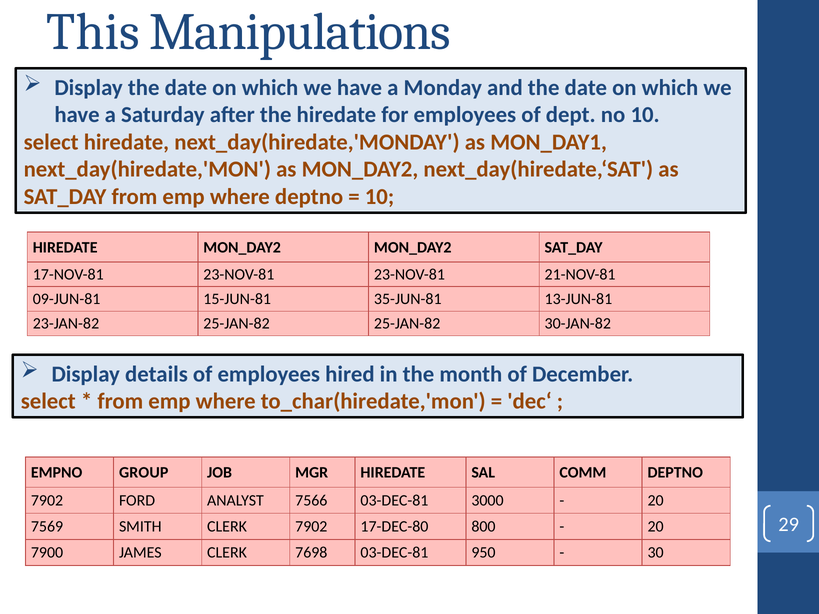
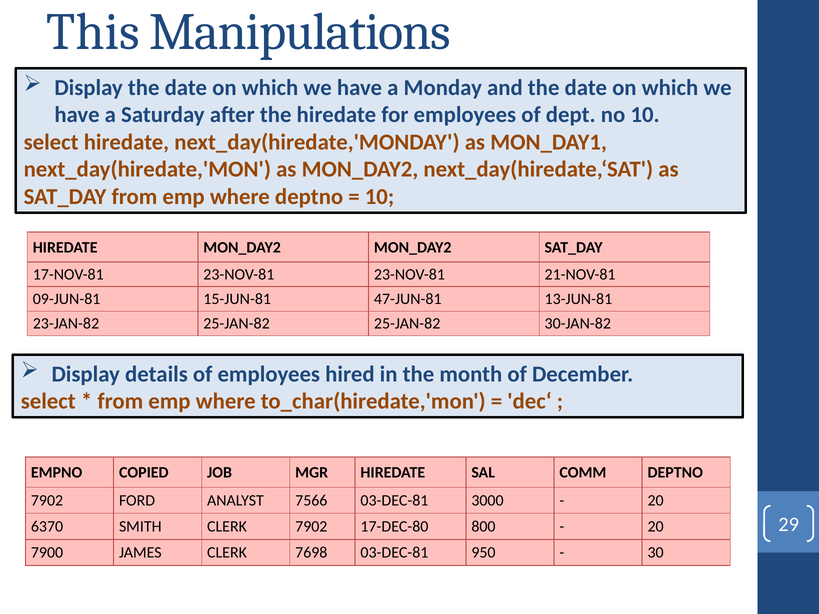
35-JUN-81: 35-JUN-81 -> 47-JUN-81 (408, 299)
GROUP: GROUP -> COPIED (144, 473)
7569: 7569 -> 6370 (47, 527)
